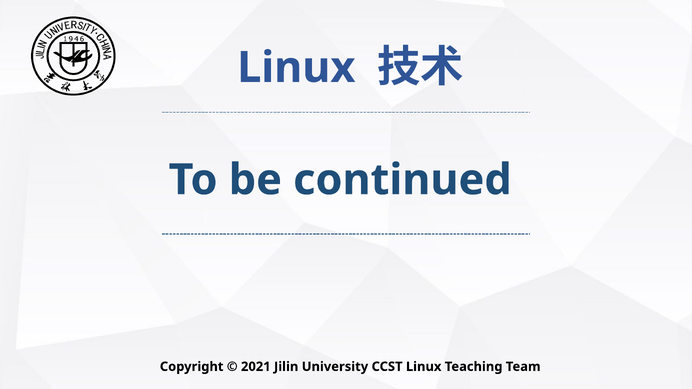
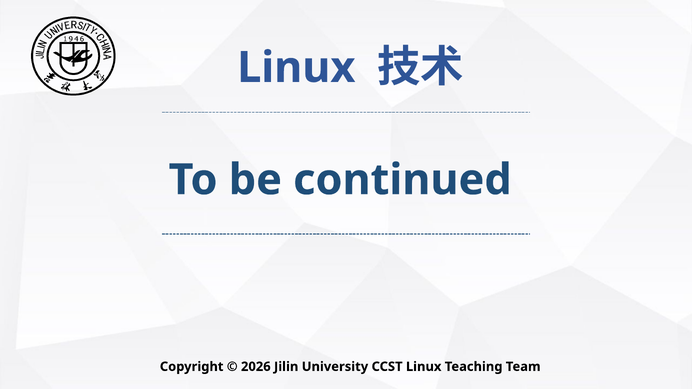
2021: 2021 -> 2026 (256, 367)
